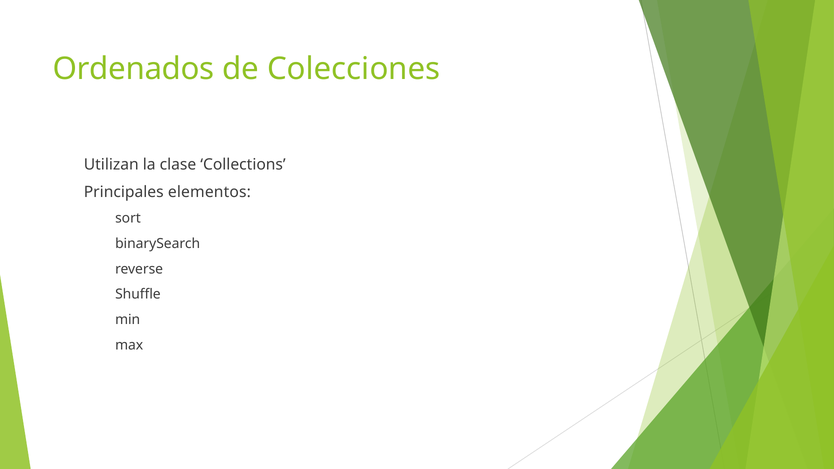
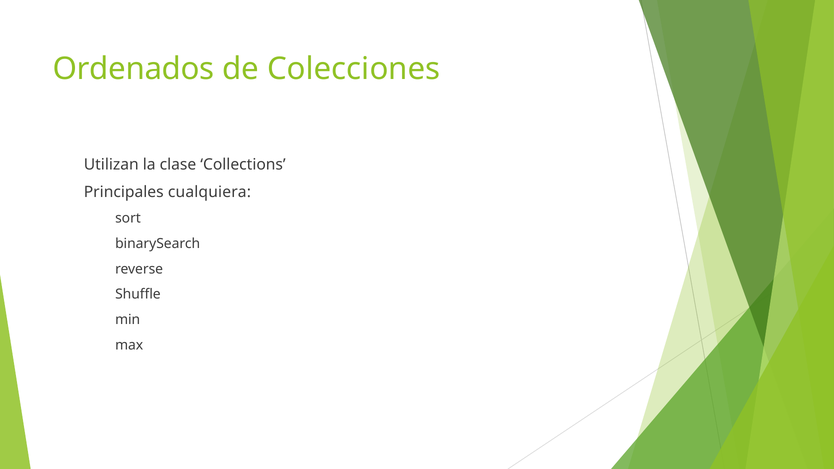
elementos: elementos -> cualquiera (209, 192)
